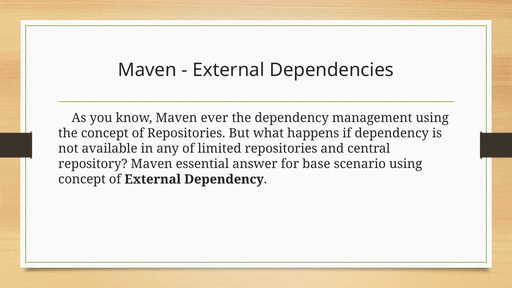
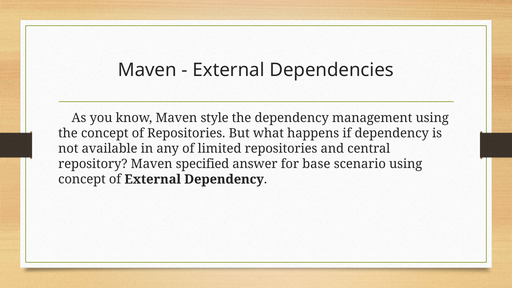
ever: ever -> style (215, 118)
essential: essential -> specified (202, 164)
